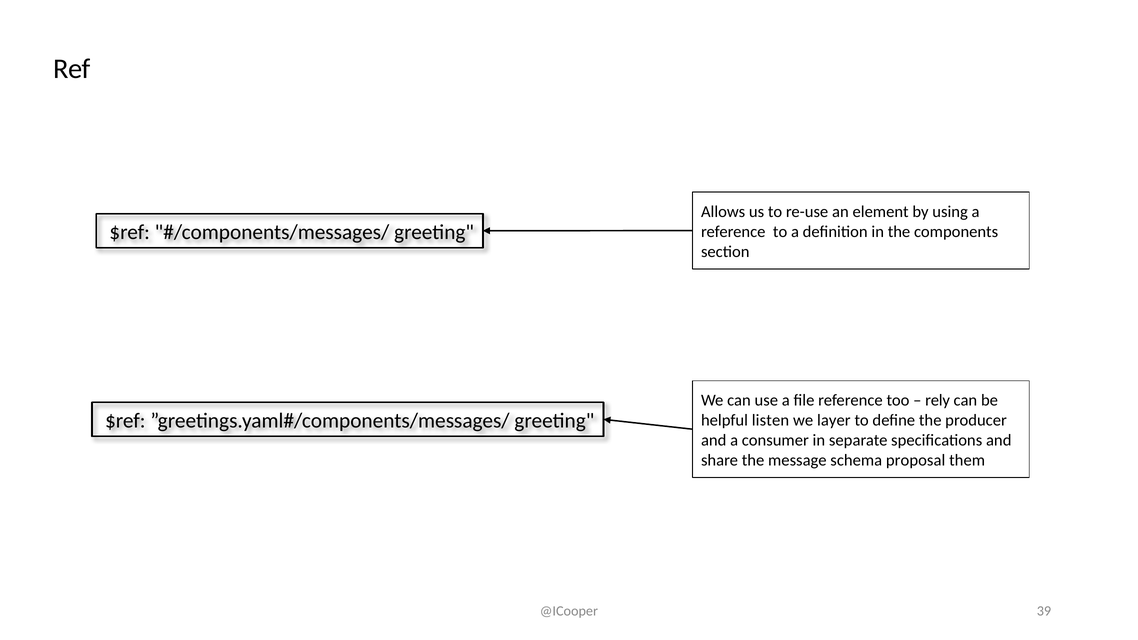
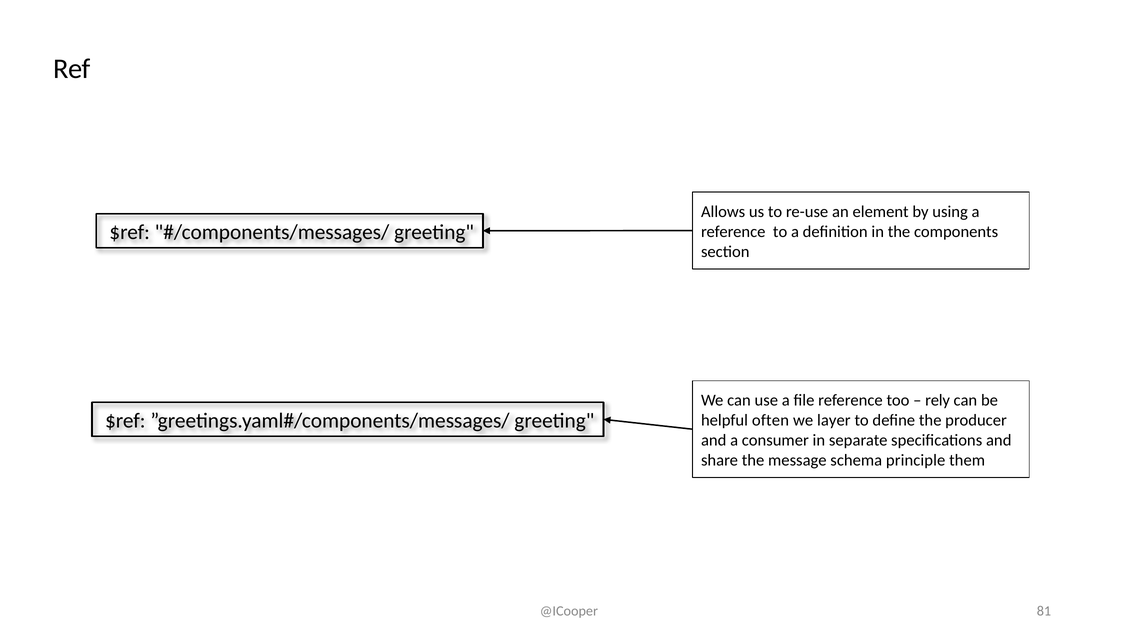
listen: listen -> often (770, 420)
proposal: proposal -> principle (916, 460)
39: 39 -> 81 (1044, 611)
